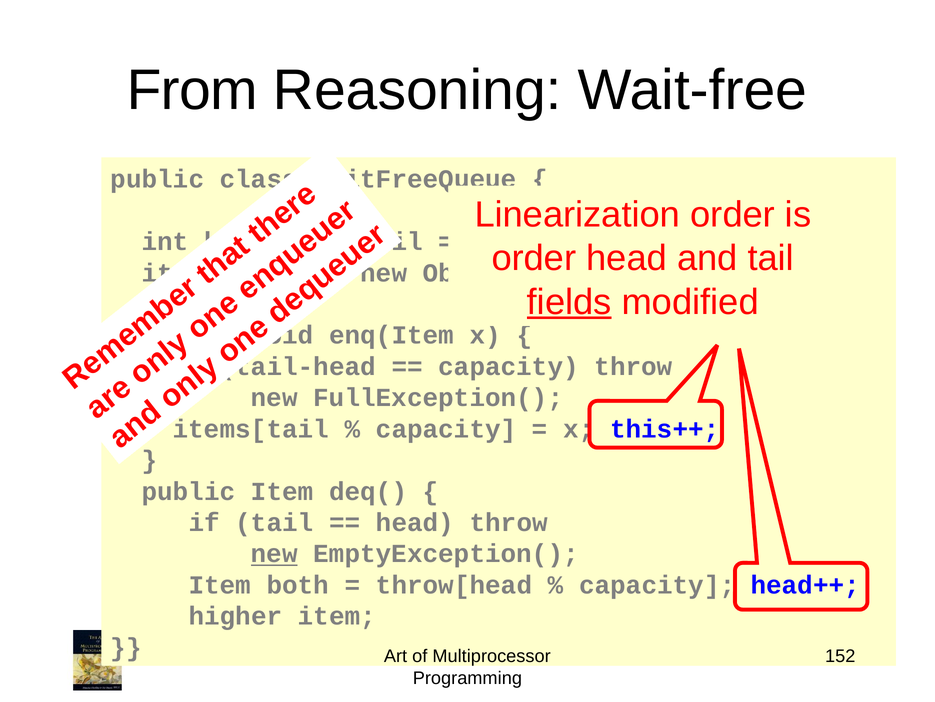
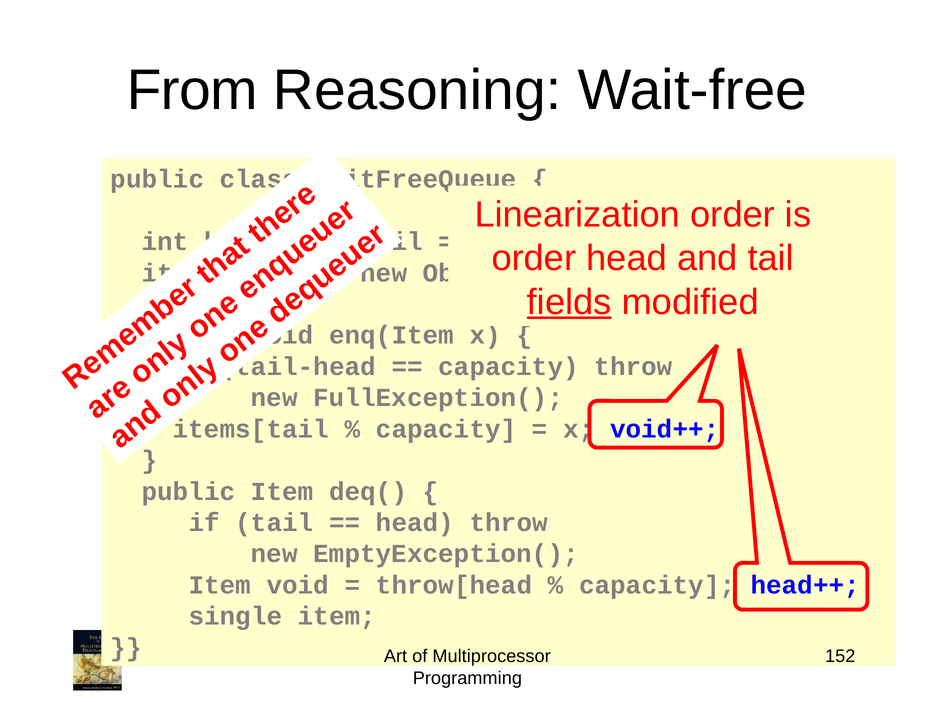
this++: this++ -> void++ (665, 429)
new underline: present -> none (274, 553)
Item both: both -> void (298, 584)
higher: higher -> single (235, 616)
